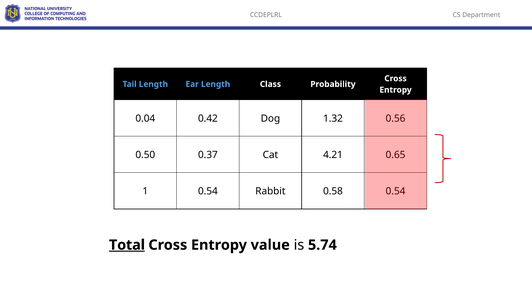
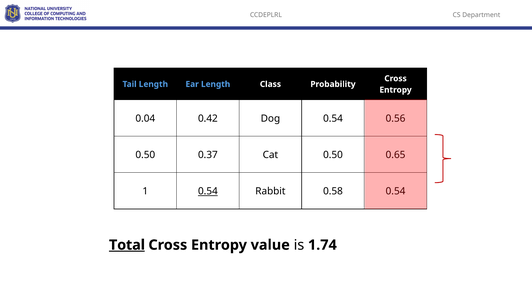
Dog 1.32: 1.32 -> 0.54 (333, 119)
Cat 4.21: 4.21 -> 0.50 (333, 155)
0.54 underline: none -> present (208, 191)
5.74: 5.74 -> 1.74 (322, 245)
